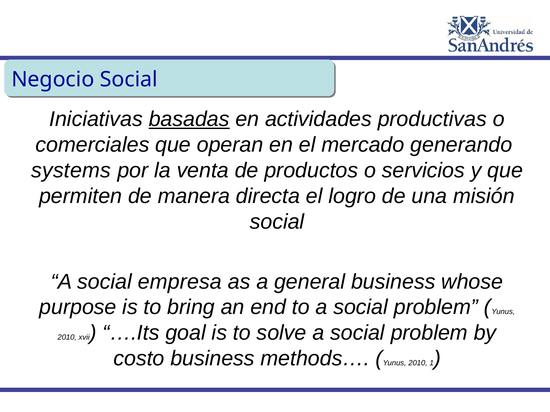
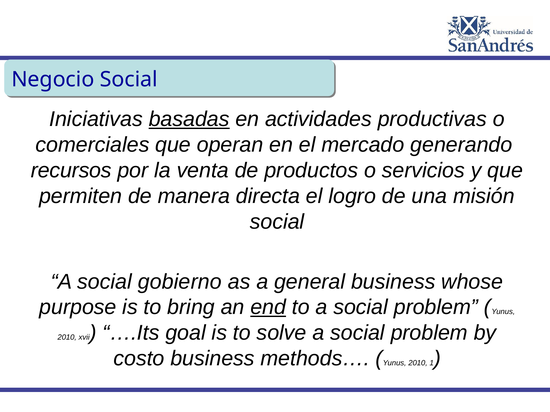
systems: systems -> recursos (71, 171)
empresa: empresa -> gobierno (180, 282)
end underline: none -> present (268, 308)
